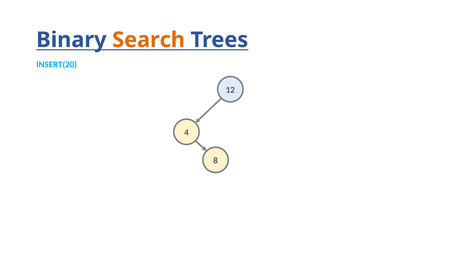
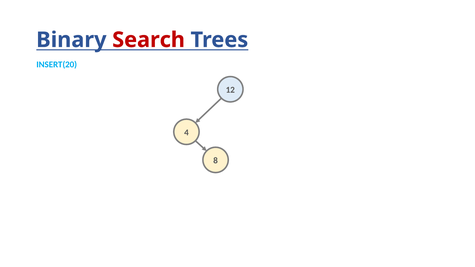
Search colour: orange -> red (149, 40)
